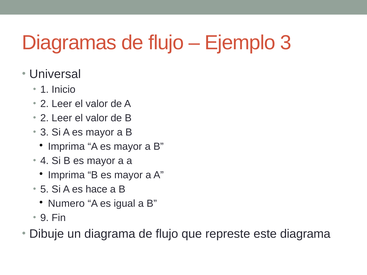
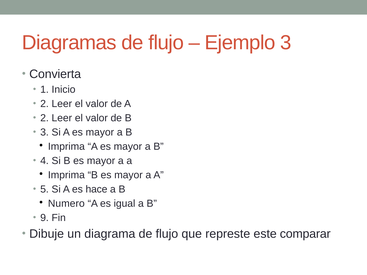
Universal: Universal -> Convierta (55, 74)
este diagrama: diagrama -> comparar (305, 234)
